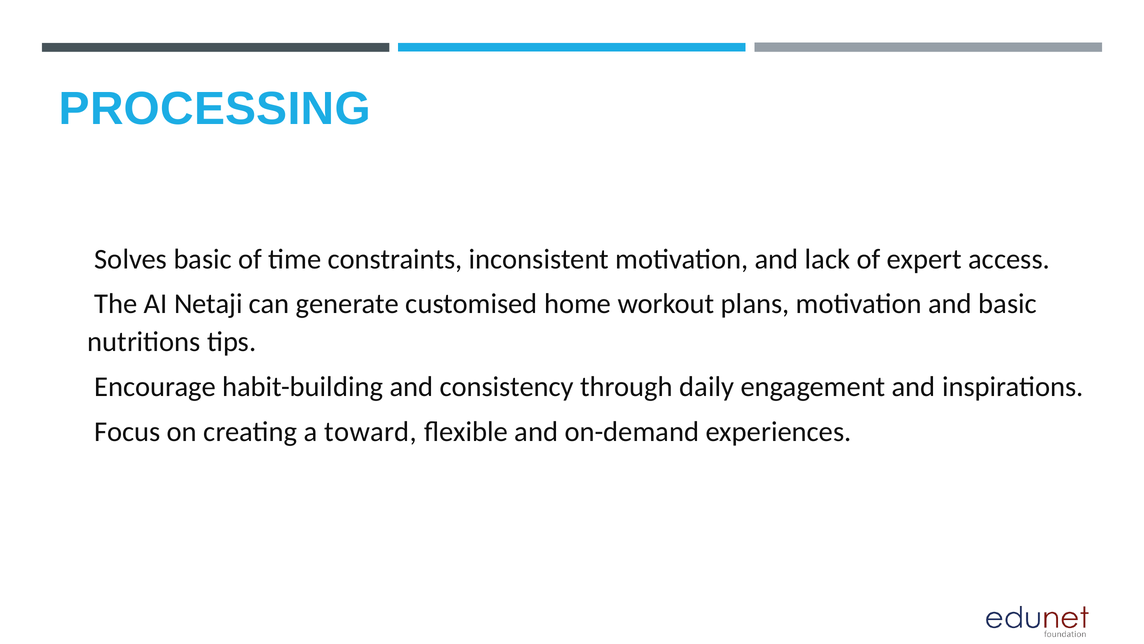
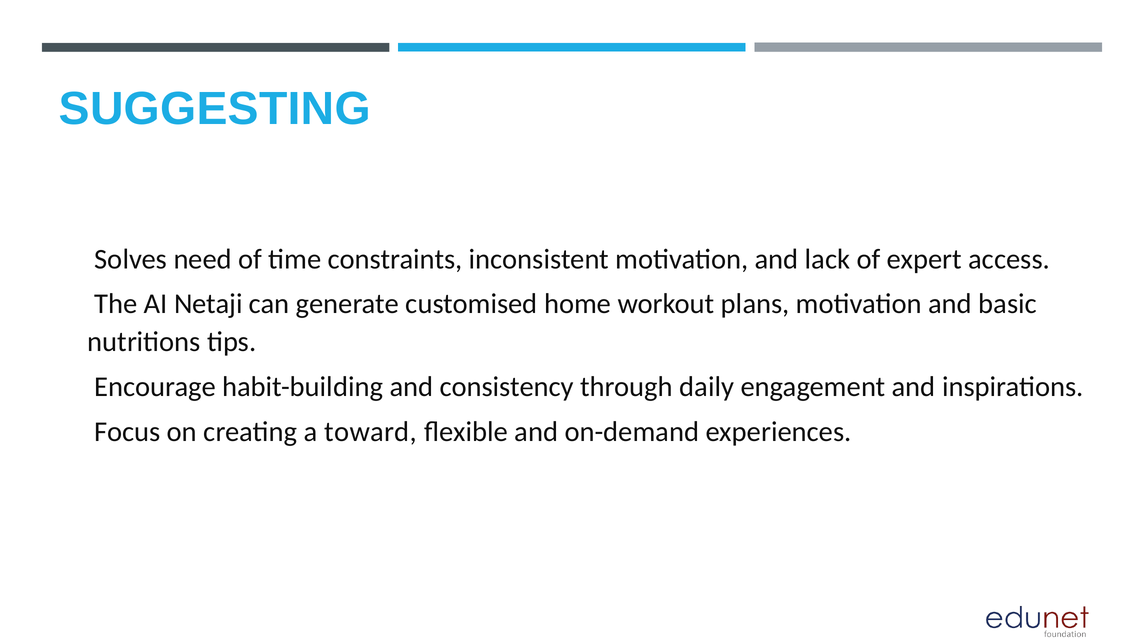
PROCESSING: PROCESSING -> SUGGESTING (215, 109)
basic: basic -> need (203, 259)
